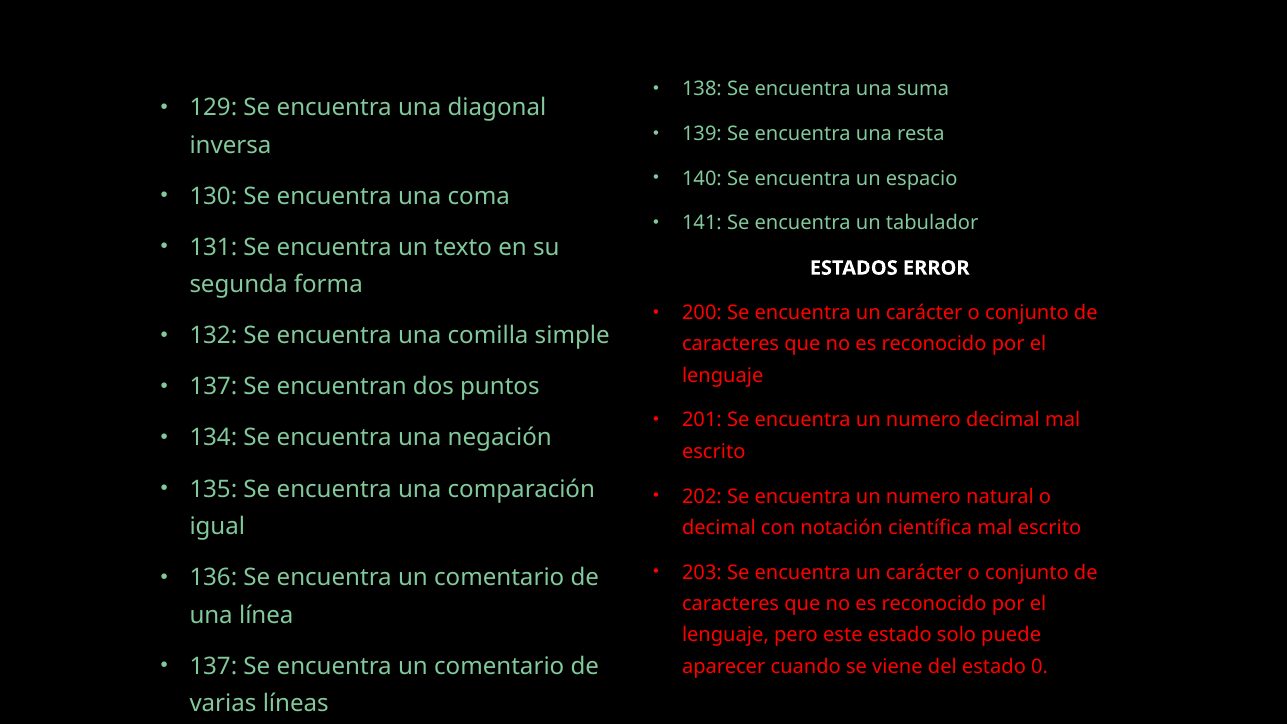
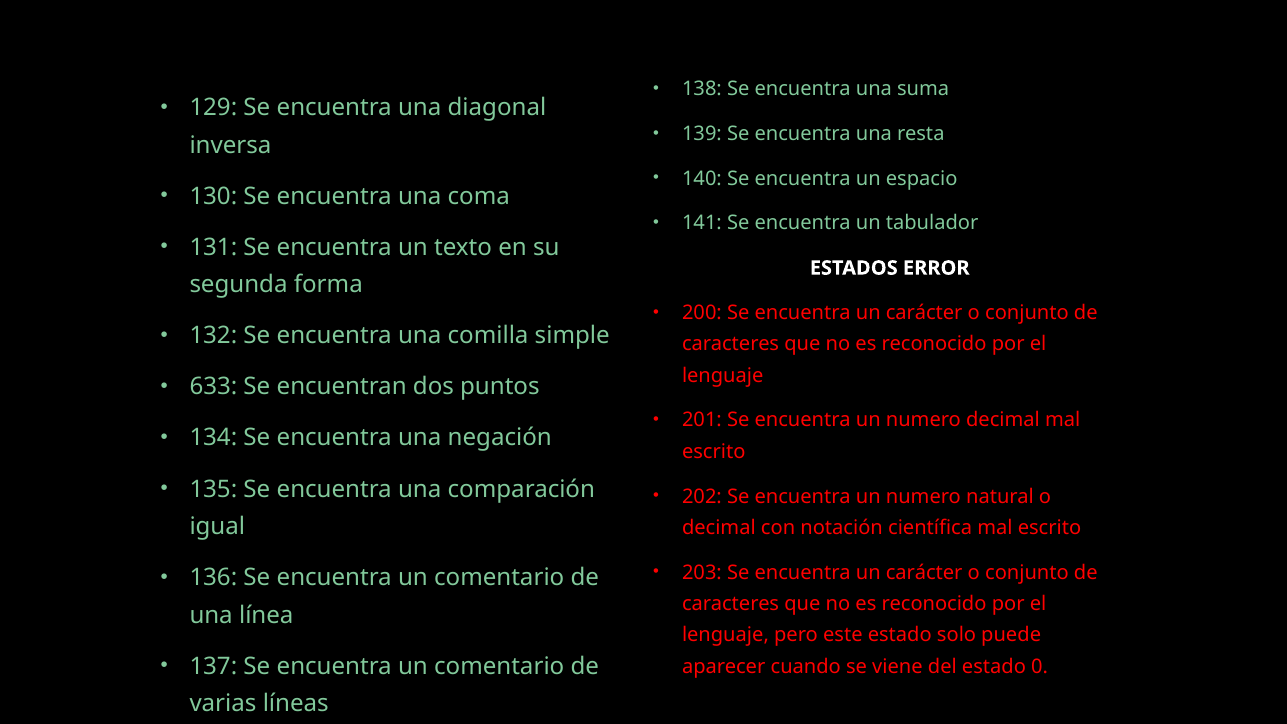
137: 137 -> 633 (213, 387)
